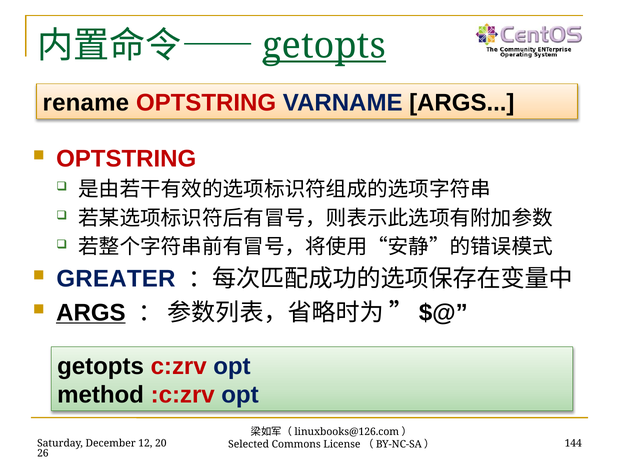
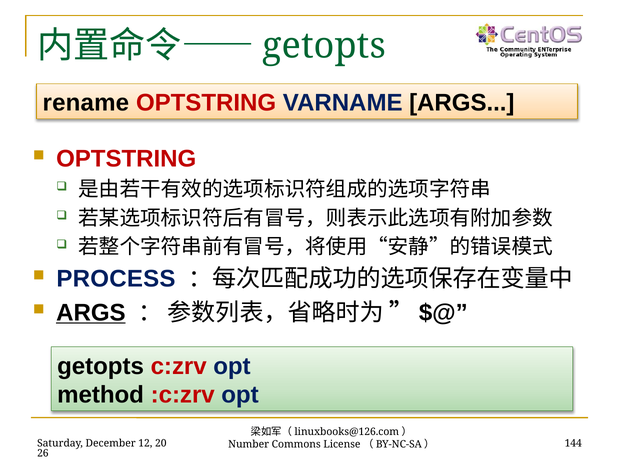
getopts underline: present -> none (324, 46)
GREATER: GREATER -> PROCESS (116, 279)
Selected: Selected -> Number (249, 445)
